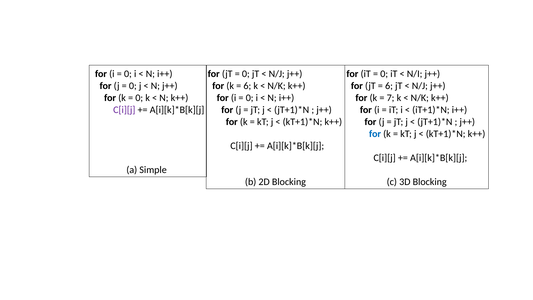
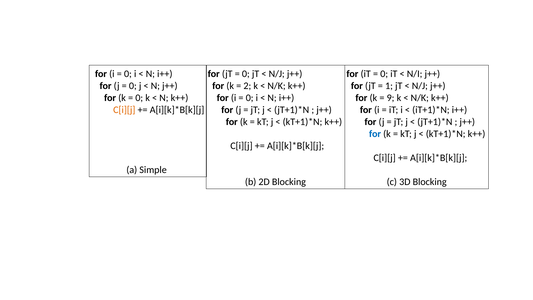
6: 6 -> 2 (247, 86)
6: 6 -> 1 (389, 86)
7: 7 -> 9 (391, 98)
C[i][j colour: purple -> orange (124, 110)
